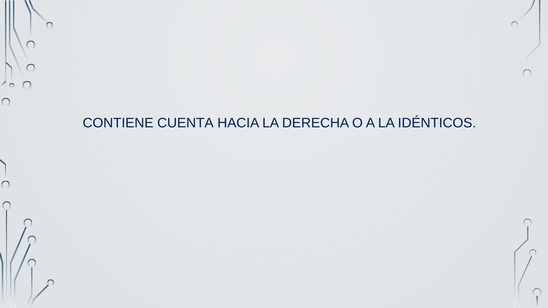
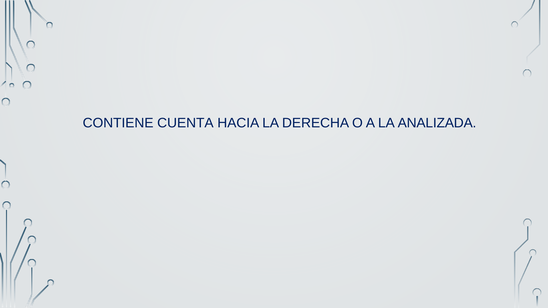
IDÉNTICOS: IDÉNTICOS -> ANALIZADA (437, 123)
